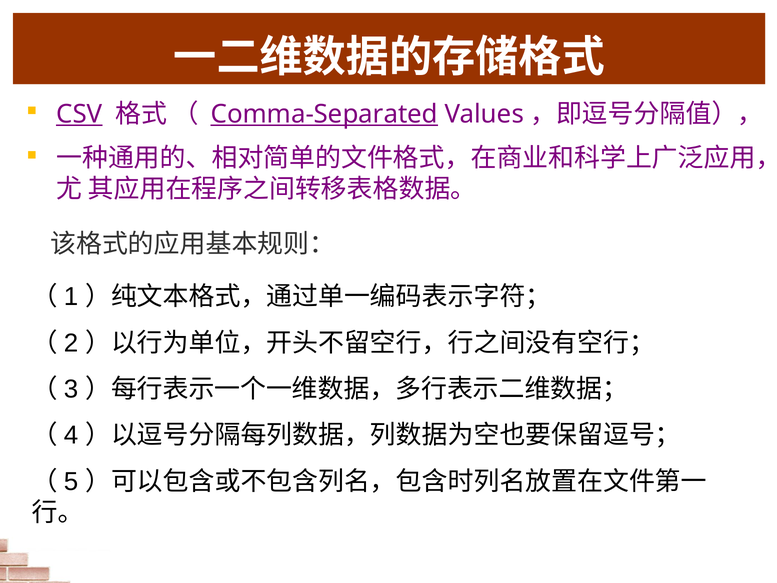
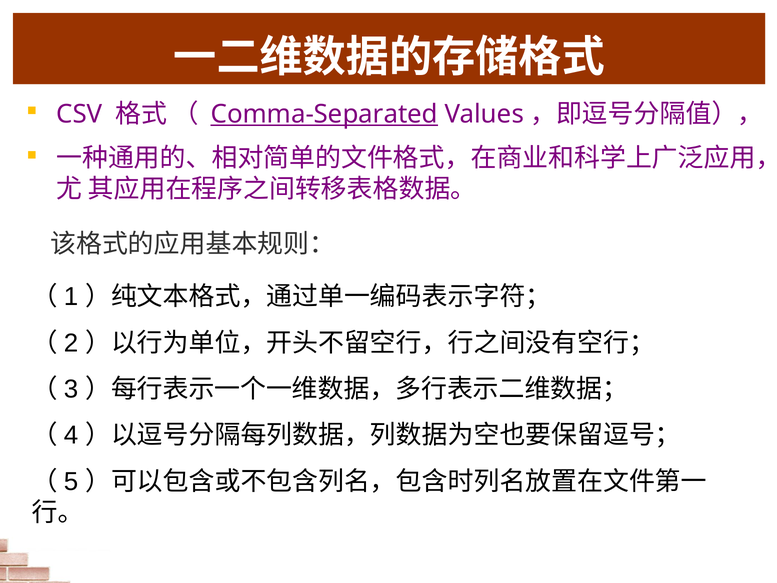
CSV underline: present -> none (79, 114)
